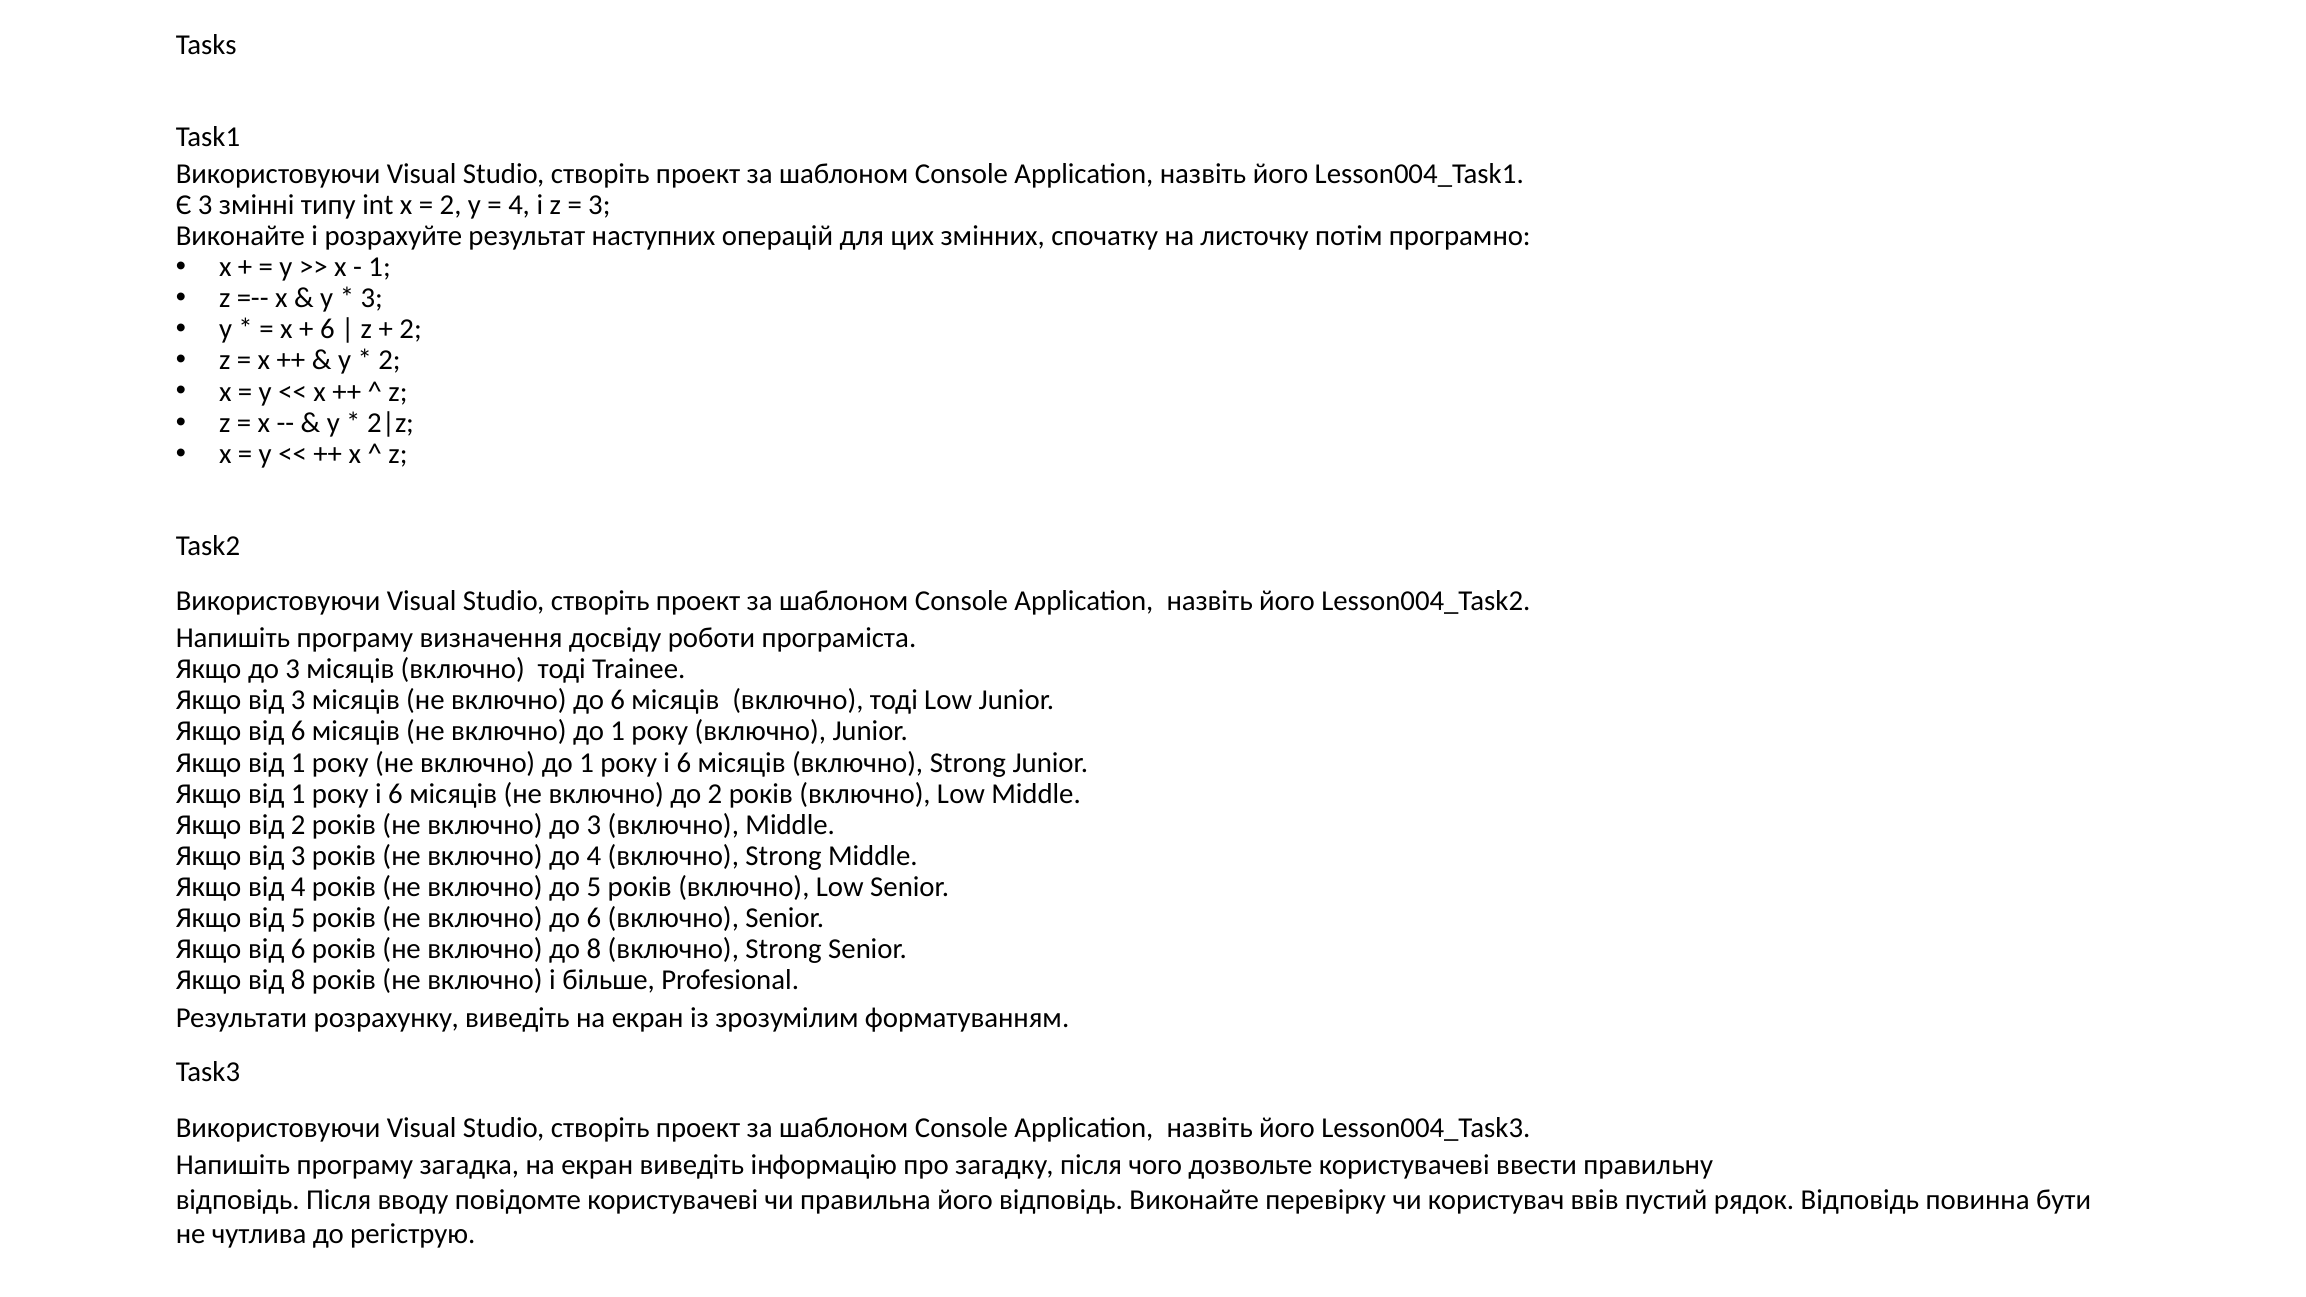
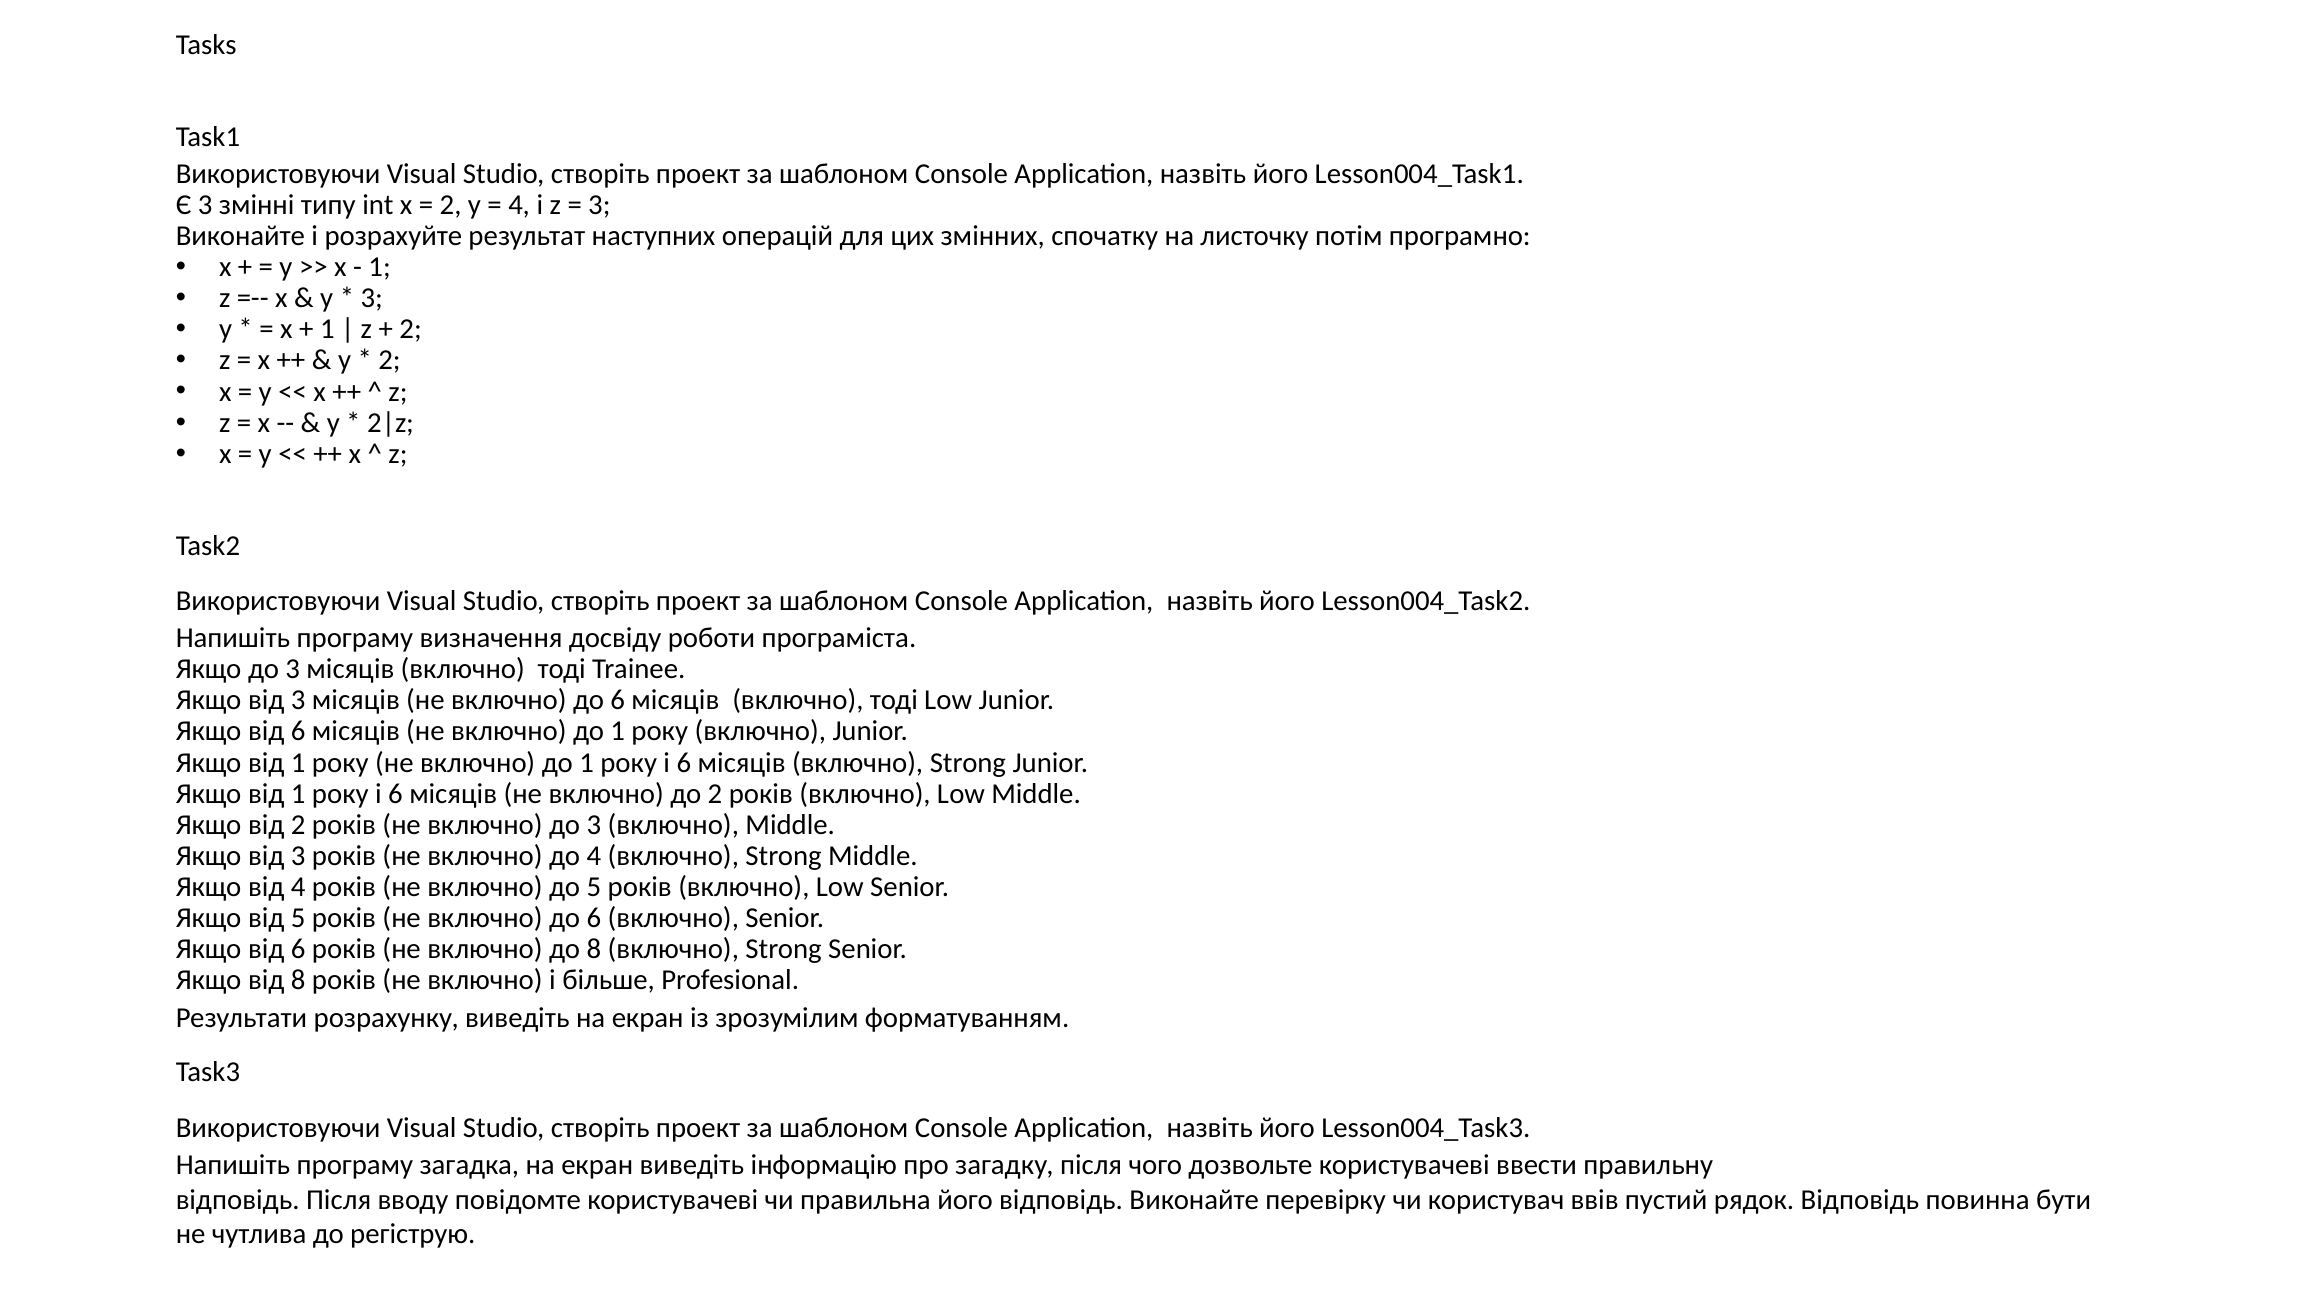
6: 6 -> 1 (327, 329)
